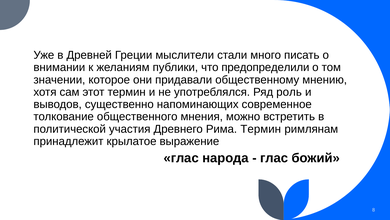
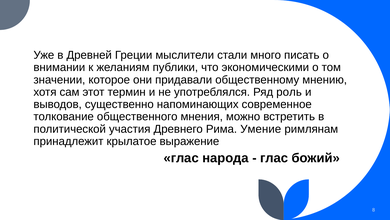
предопределили: предопределили -> экономическими (265, 67)
Рима Термин: Термин -> Умение (261, 129)
